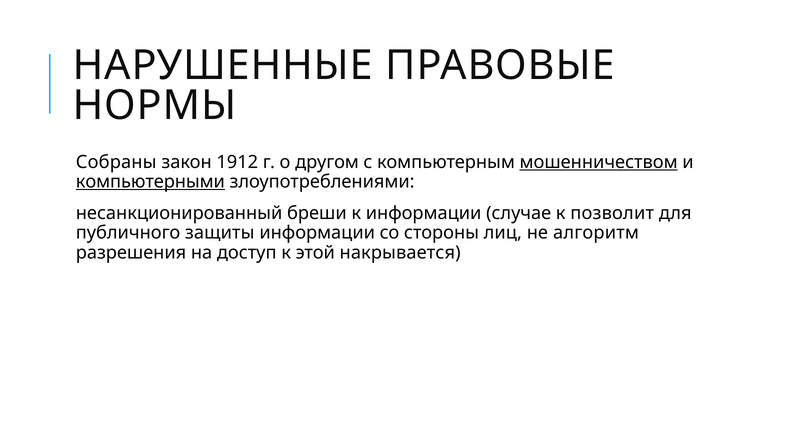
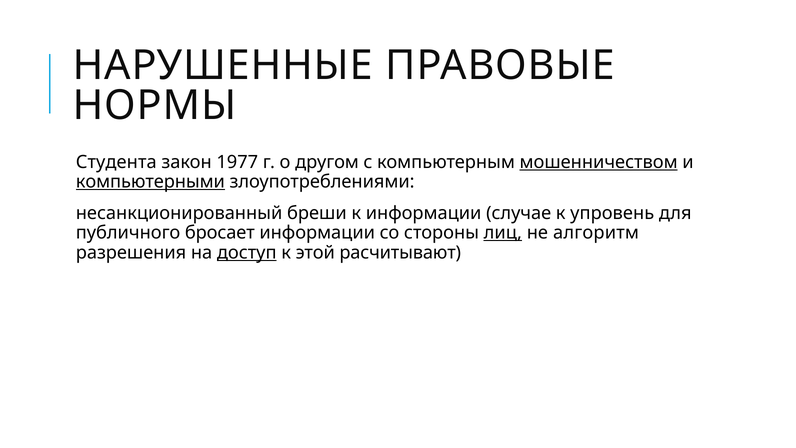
Собраны: Собраны -> Студента (116, 162)
1912: 1912 -> 1977 (237, 162)
позволит: позволит -> упровень (612, 213)
защиты: защиты -> бросает (220, 233)
лиц underline: none -> present (503, 233)
доступ underline: none -> present (247, 252)
накрывается: накрывается -> расчитывают (400, 252)
